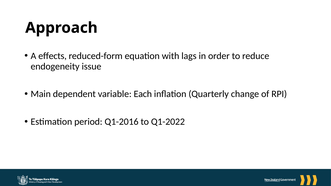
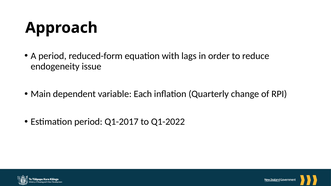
A effects: effects -> period (52, 56)
Q1-2016: Q1-2016 -> Q1-2017 (122, 122)
